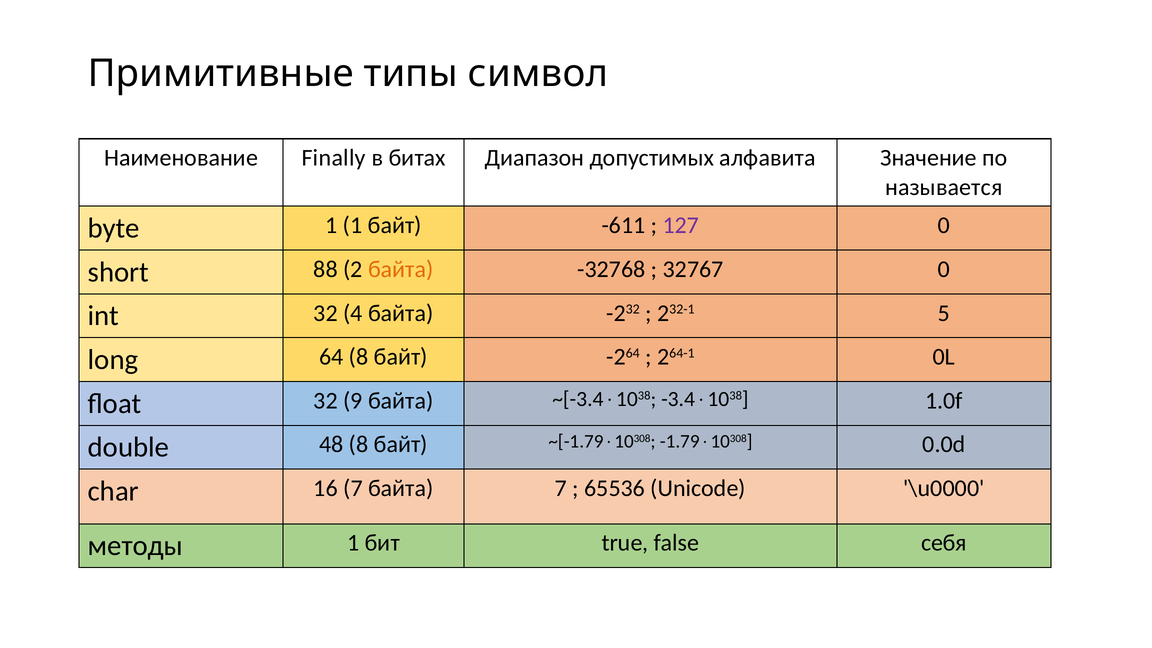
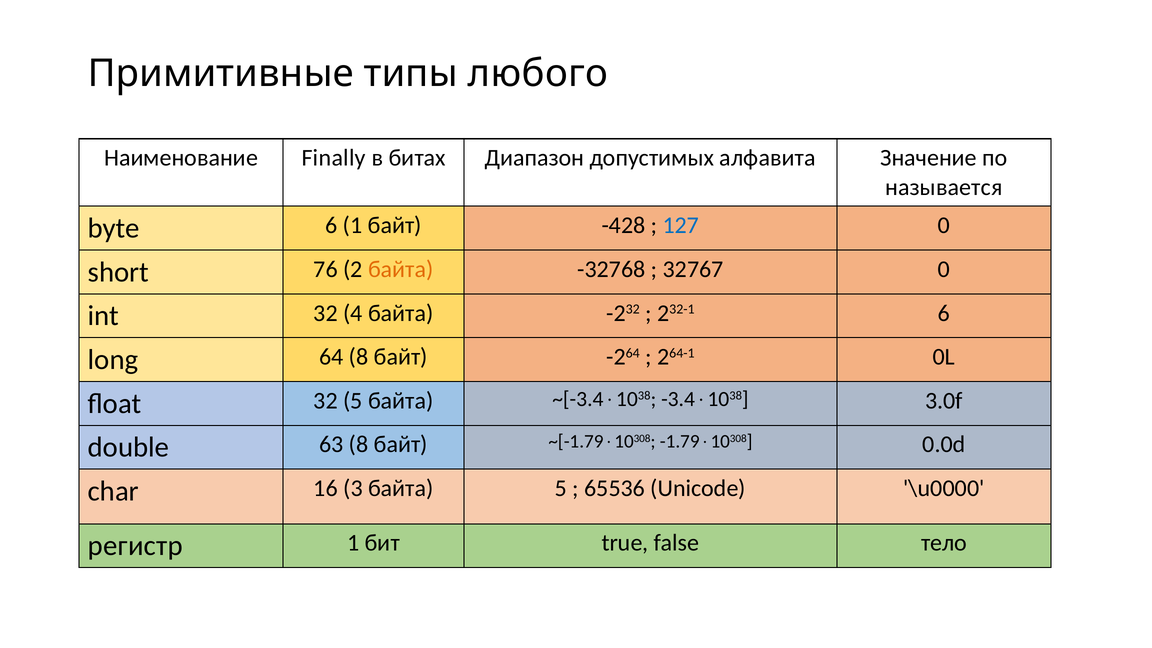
символ: символ -> любого (538, 73)
byte 1: 1 -> 6 (331, 225)
-611: -611 -> -428 (624, 225)
127 colour: purple -> blue (681, 225)
88: 88 -> 76 (326, 269)
232-1 5: 5 -> 6 (944, 313)
32 9: 9 -> 5 (353, 401)
1.0f: 1.0f -> 3.0f (944, 401)
48: 48 -> 63 (331, 445)
16 7: 7 -> 3 (353, 488)
байта 7: 7 -> 5 (561, 488)
методы: методы -> регистр (135, 546)
себя: себя -> тело (944, 543)
